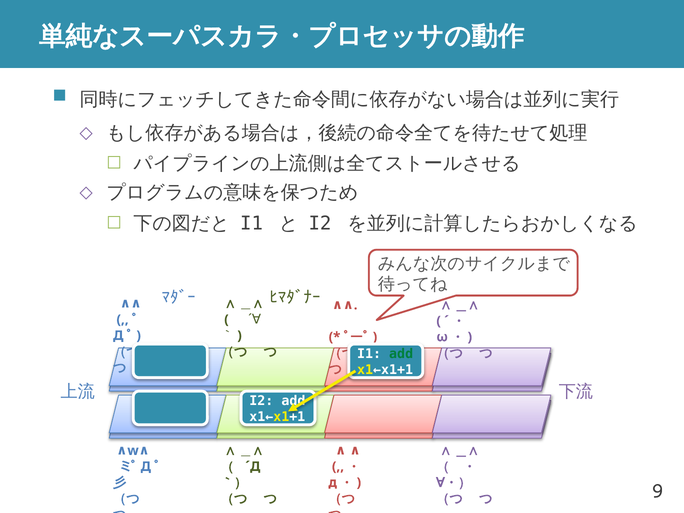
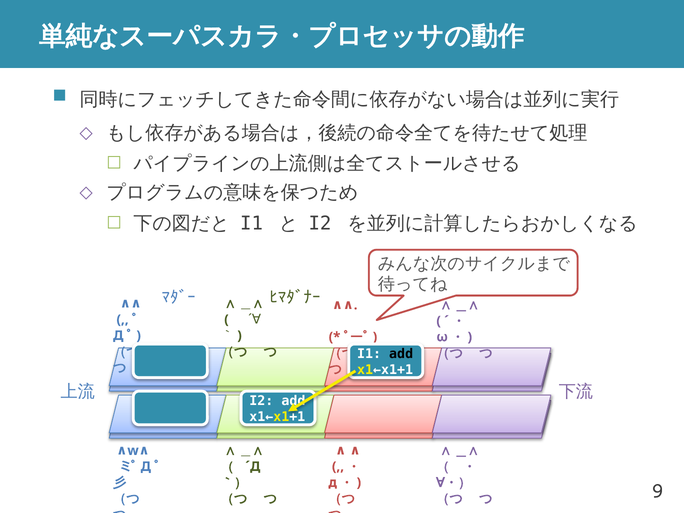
add colour: green -> black (401, 354)
